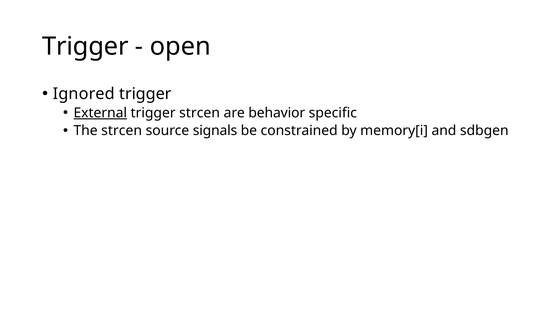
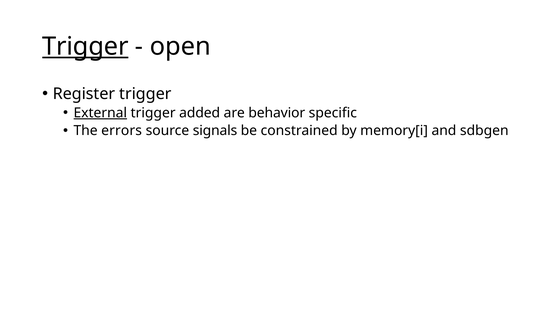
Trigger underline: none -> present (85, 47)
Ignored: Ignored -> Register (84, 94)
trigger strcen: strcen -> added (200, 113)
The strcen: strcen -> errors (122, 131)
